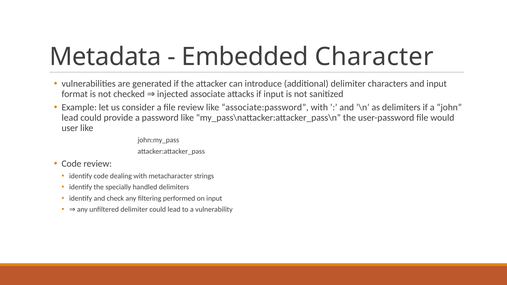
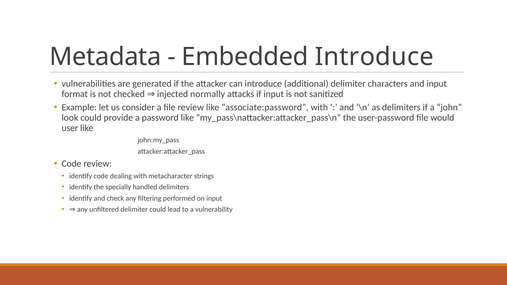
Embedded Character: Character -> Introduce (374, 57)
associate: associate -> normally (208, 94)
lead: lead -> look (70, 118)
